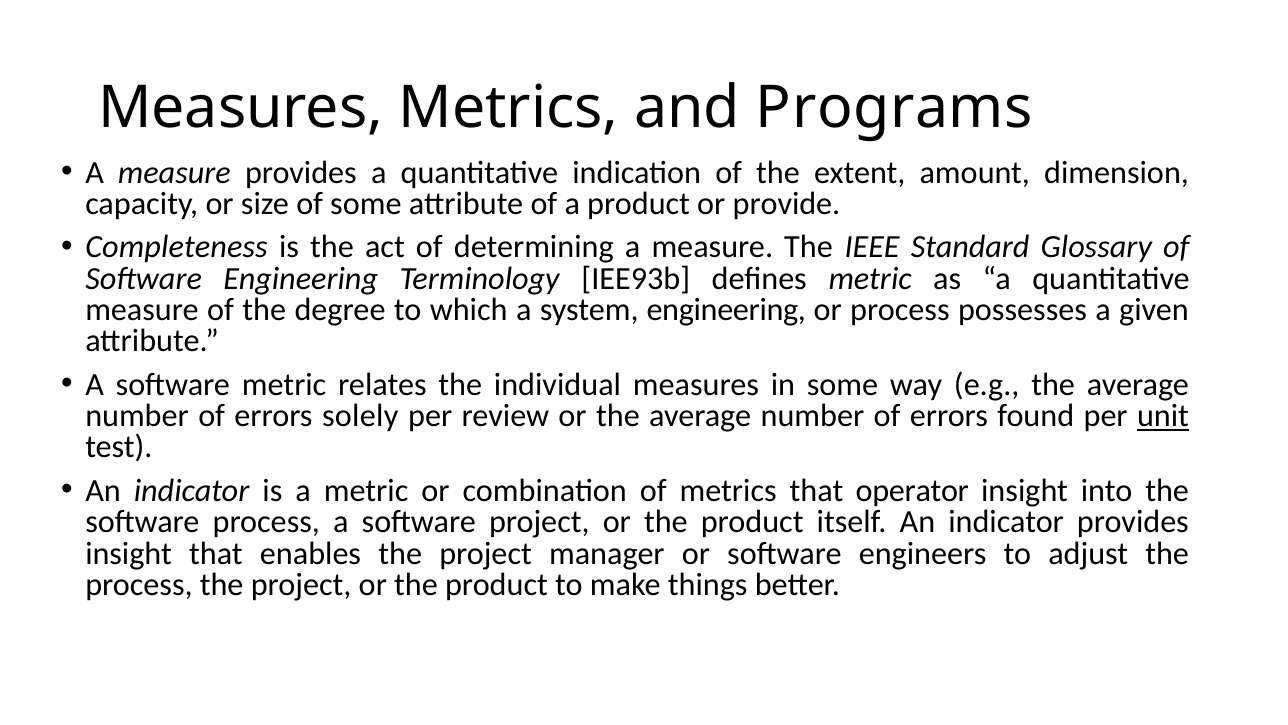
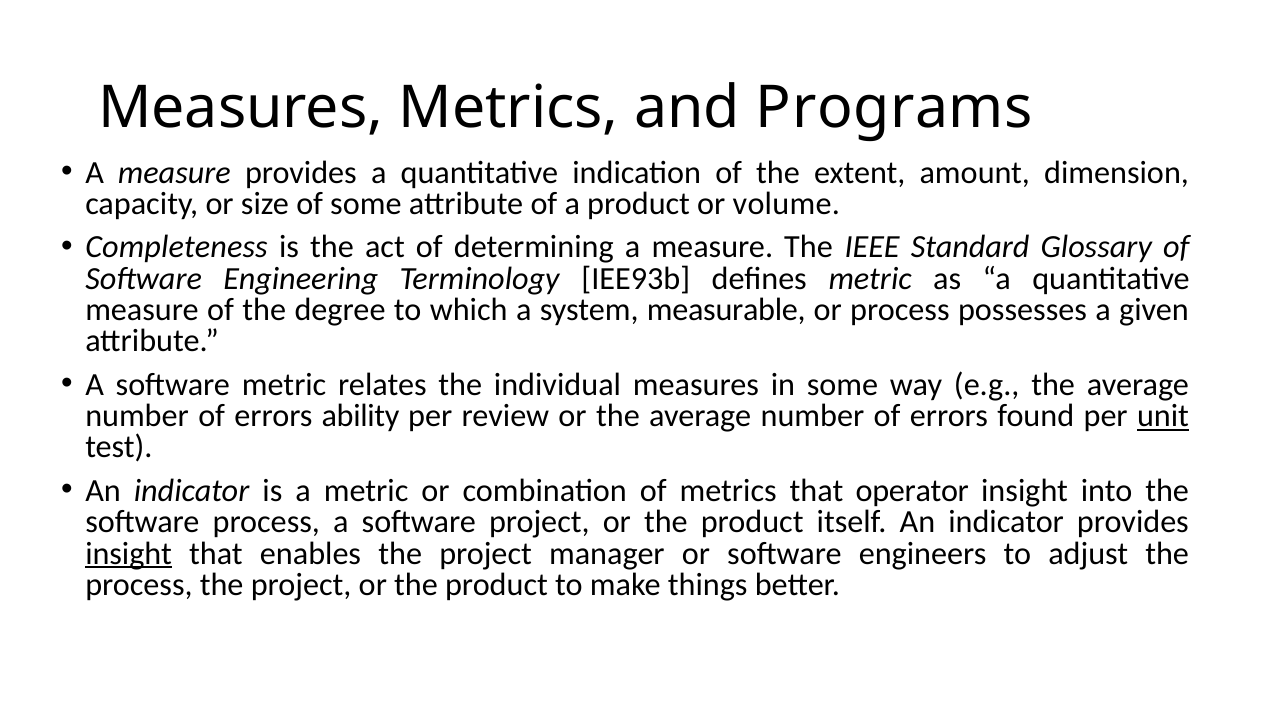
provide: provide -> volume (786, 204)
system engineering: engineering -> measurable (726, 310)
solely: solely -> ability (361, 416)
insight underline: none -> present (129, 553)
